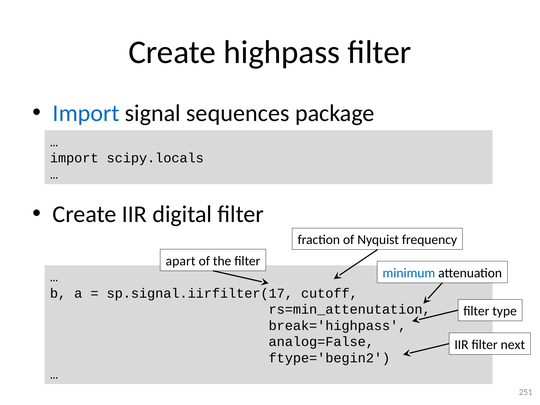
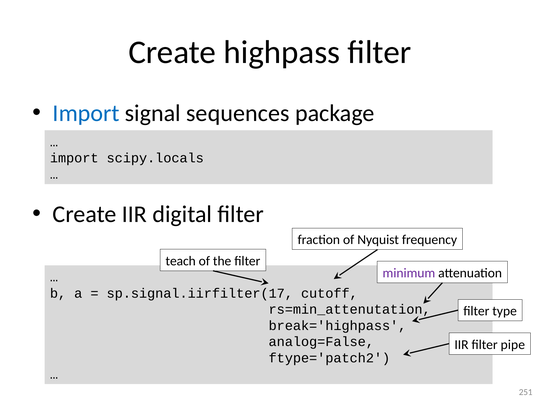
apart: apart -> teach (181, 261)
minimum colour: blue -> purple (409, 273)
next: next -> pipe (513, 345)
ftype='begin2: ftype='begin2 -> ftype='patch2 (329, 358)
